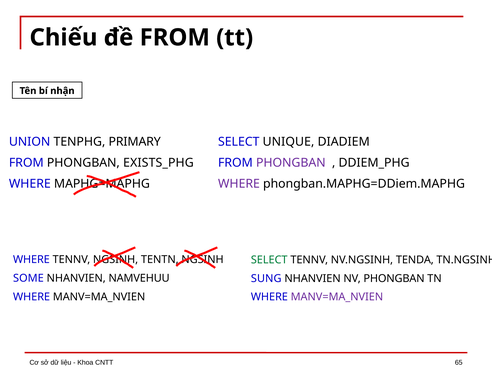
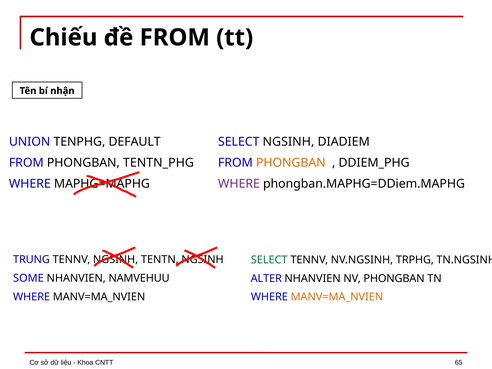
PRIMARY: PRIMARY -> DEFAULT (135, 142)
SELECT UNIQUE: UNIQUE -> NGSINH (288, 142)
EXISTS_PHG: EXISTS_PHG -> TENTN_PHG (158, 163)
PHONGBAN colour: purple -> orange (291, 163)
WHERE: WHERE -> TRUNG (31, 260)
TENDA: TENDA -> TRPHG (415, 260)
SUNG: SUNG -> ALTER (266, 278)
MANV=MA_NVIEN colour: purple -> orange (337, 297)
